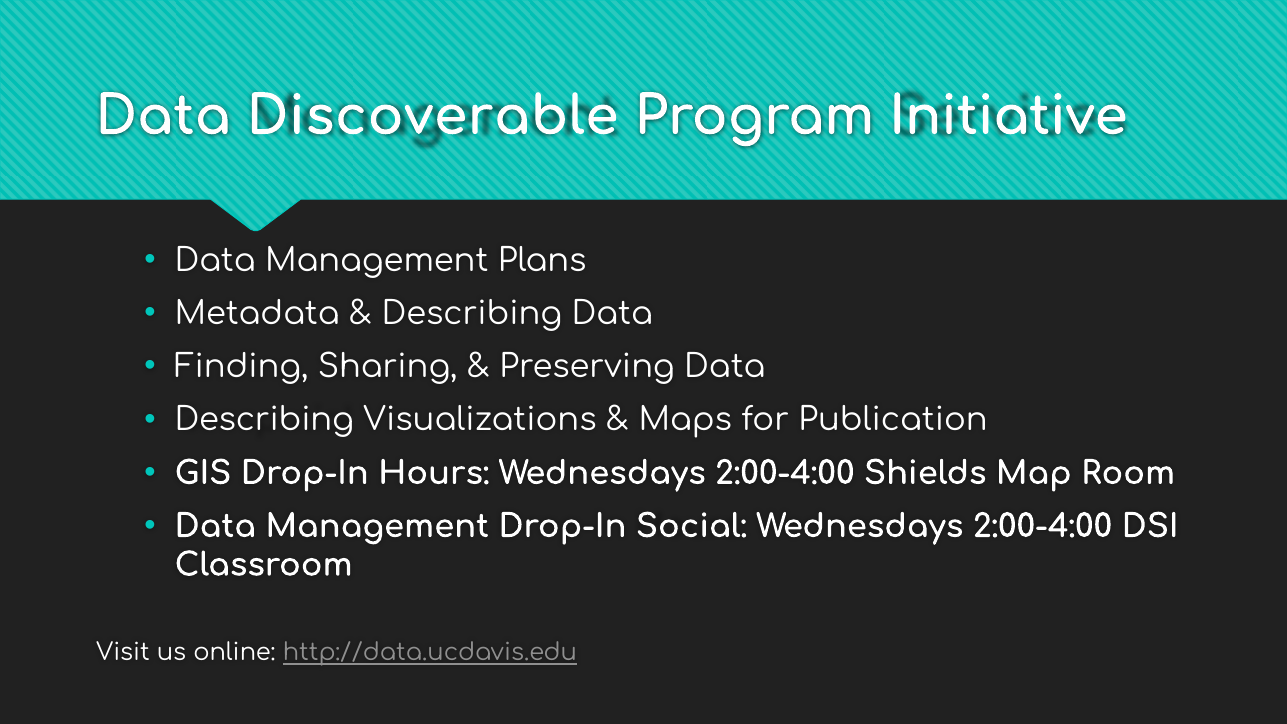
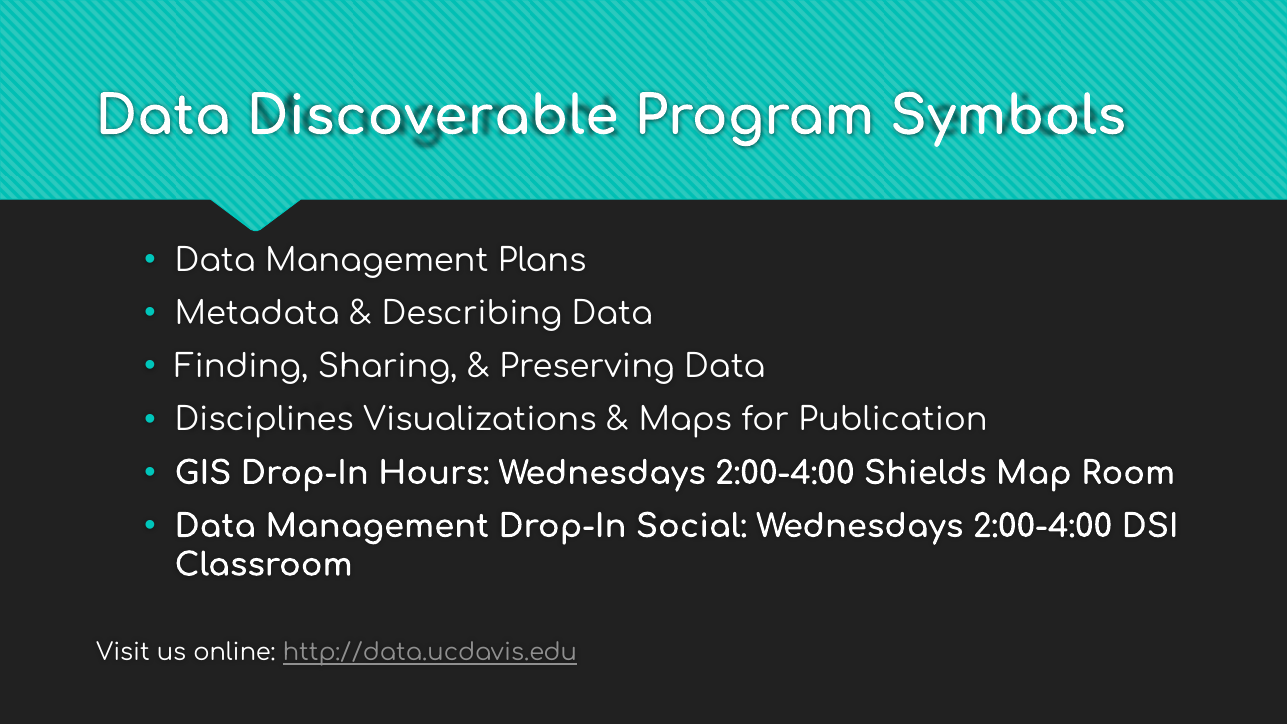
Initiative: Initiative -> Symbols (1008, 116)
Describing: Describing -> Disciplines (264, 420)
